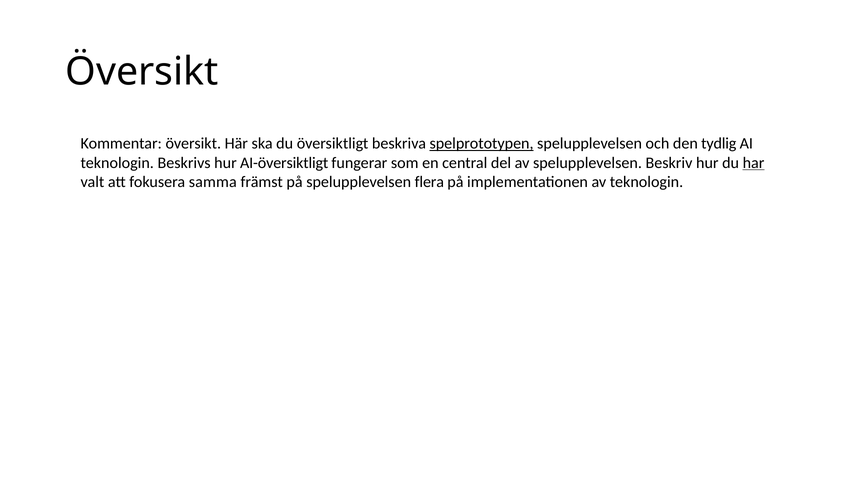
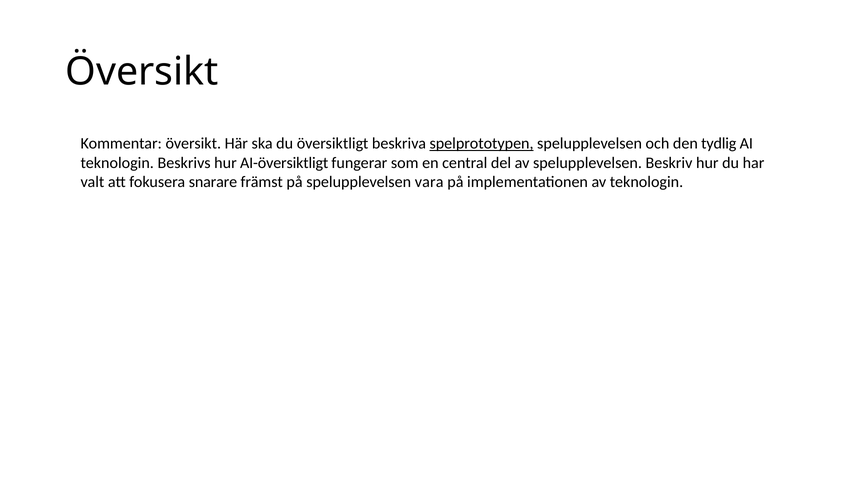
har underline: present -> none (754, 163)
samma: samma -> snarare (213, 182)
flera: flera -> vara (429, 182)
